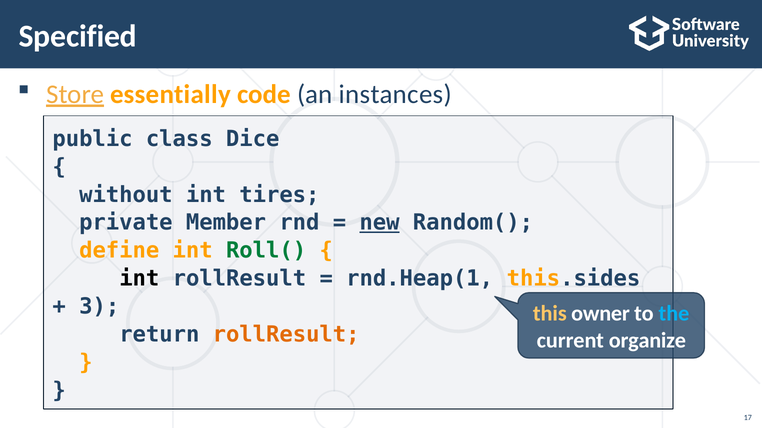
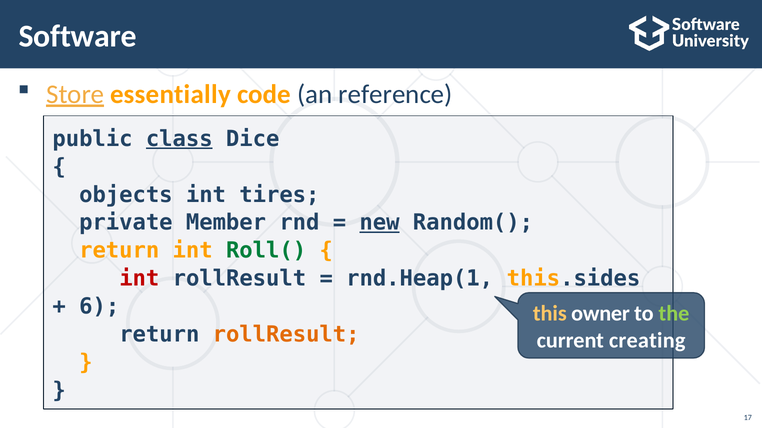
Specified: Specified -> Software (78, 36)
instances: instances -> reference (395, 94)
class underline: none -> present (179, 139)
without: without -> objects (126, 195)
define: define -> return (119, 251)
int colour: black -> red (139, 279)
3: 3 -> 6 (99, 307)
the colour: light blue -> light green (674, 314)
organize: organize -> creating (647, 341)
